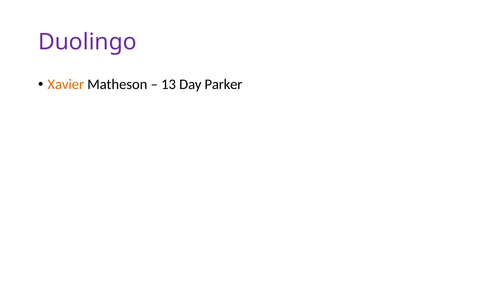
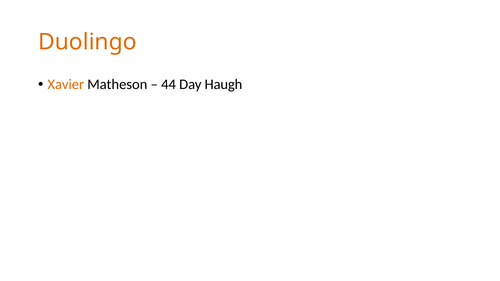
Duolingo colour: purple -> orange (87, 42)
13: 13 -> 44 (169, 85)
Parker: Parker -> Haugh (223, 85)
